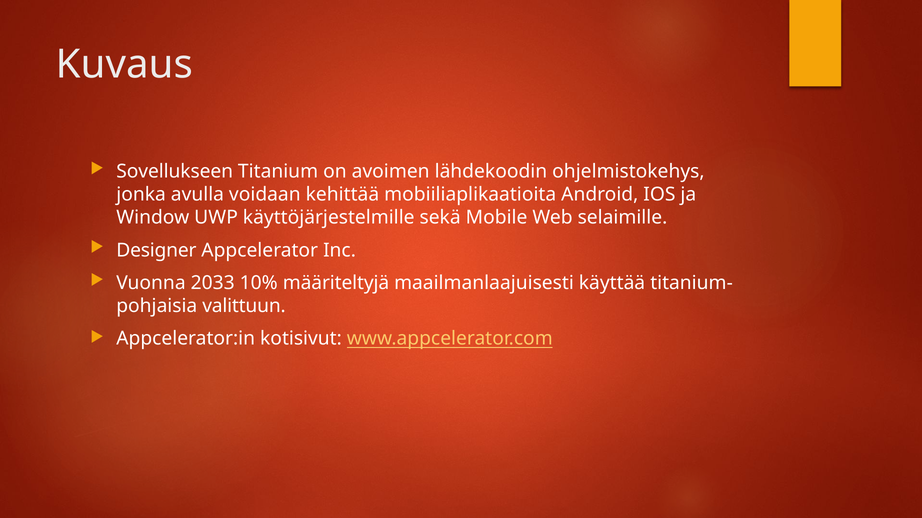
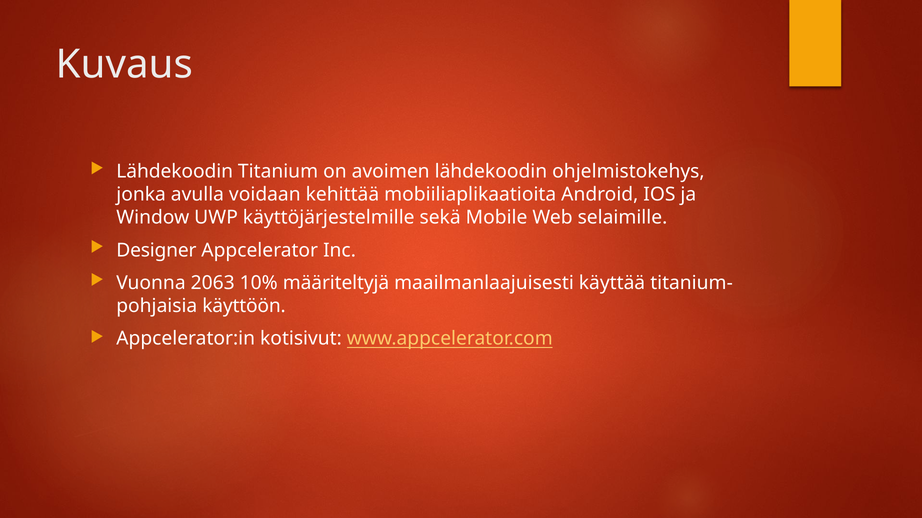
Sovellukseen: Sovellukseen -> Lähdekoodin (175, 172)
2033: 2033 -> 2063 (213, 283)
valittuun: valittuun -> käyttöön (244, 306)
